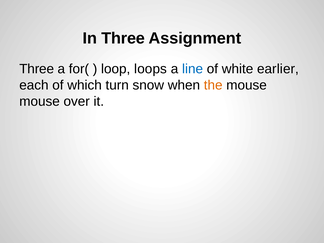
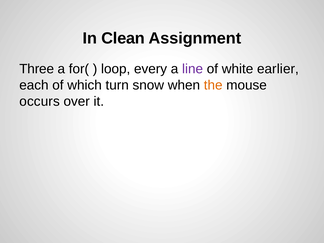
In Three: Three -> Clean (123, 38)
loops: loops -> every (151, 69)
line colour: blue -> purple (193, 69)
mouse: mouse -> occurs (40, 101)
